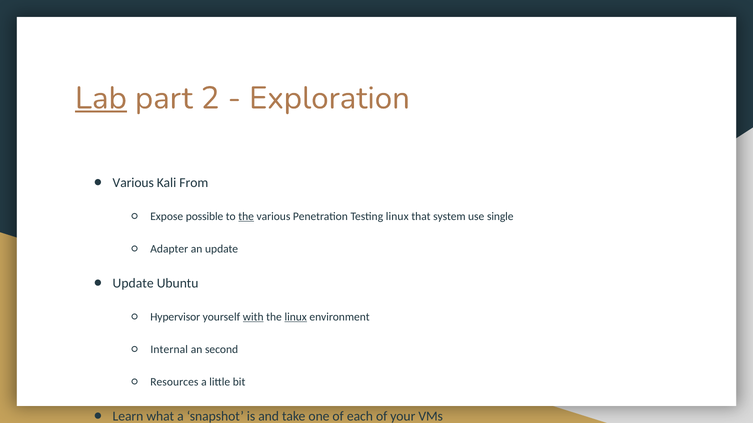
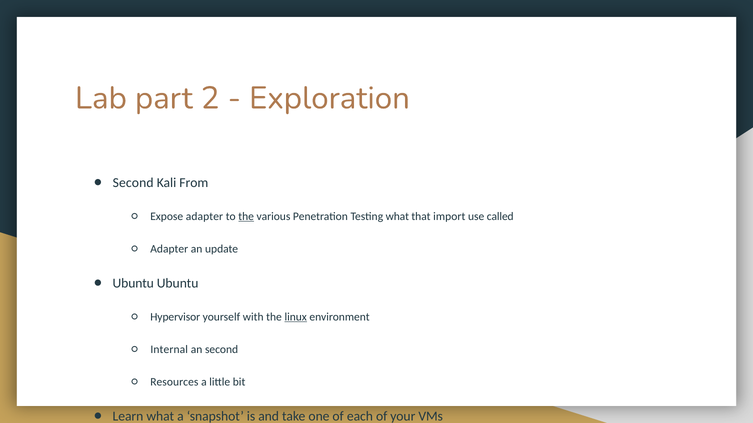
Lab underline: present -> none (101, 98)
Various: Various -> Second (133, 183)
Expose possible: possible -> adapter (204, 217)
Testing linux: linux -> what (397, 217)
system: system -> import (449, 217)
single: single -> called (500, 217)
Update: Update -> Ubuntu (133, 284)
with underline: present -> none (253, 317)
